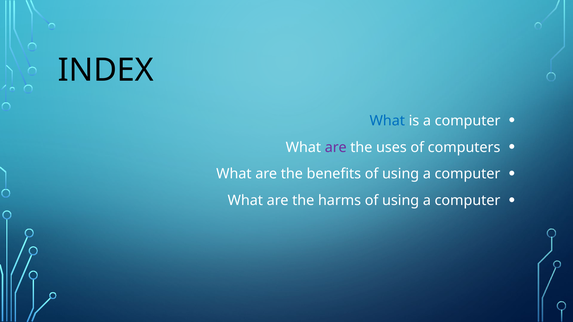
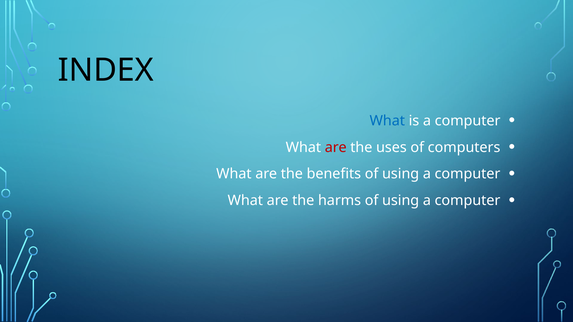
are colour: purple -> red (336, 148)
